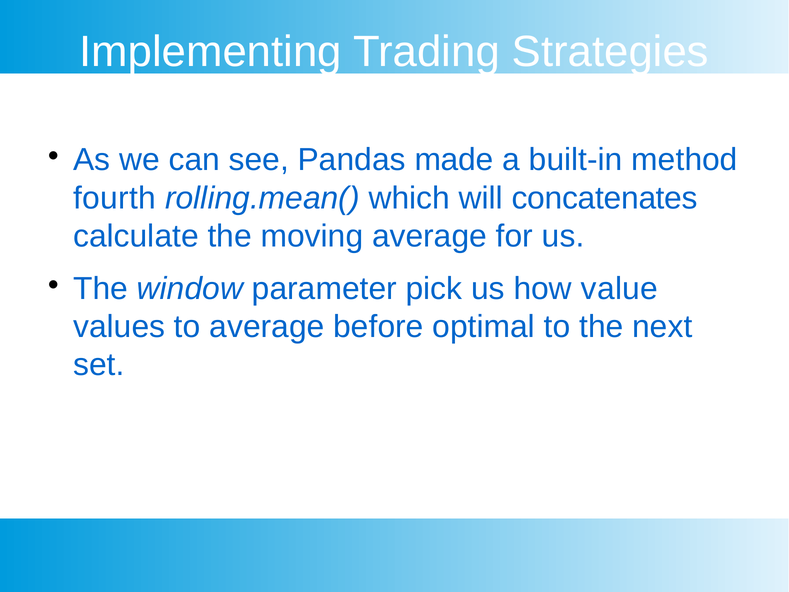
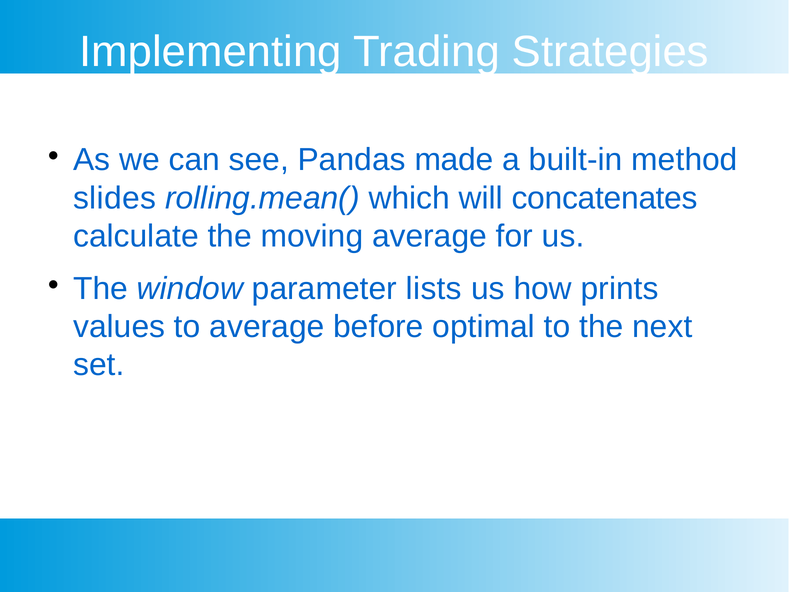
fourth: fourth -> slides (115, 198)
pick: pick -> lists (434, 288)
value: value -> prints (620, 288)
